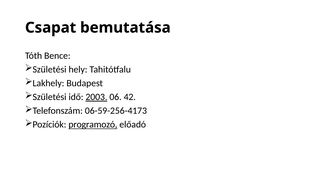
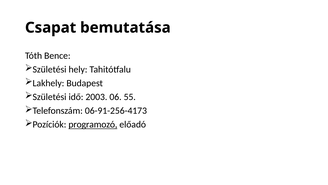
2003 underline: present -> none (96, 97)
42: 42 -> 55 (130, 97)
06-59-256-4173: 06-59-256-4173 -> 06-91-256-4173 (116, 110)
